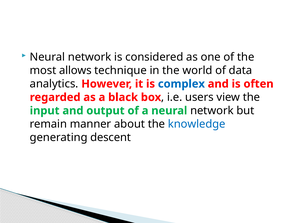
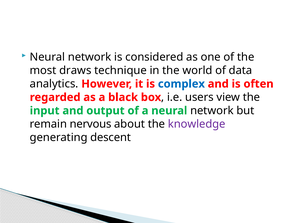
allows: allows -> draws (75, 71)
manner: manner -> nervous (91, 124)
knowledge colour: blue -> purple (197, 124)
